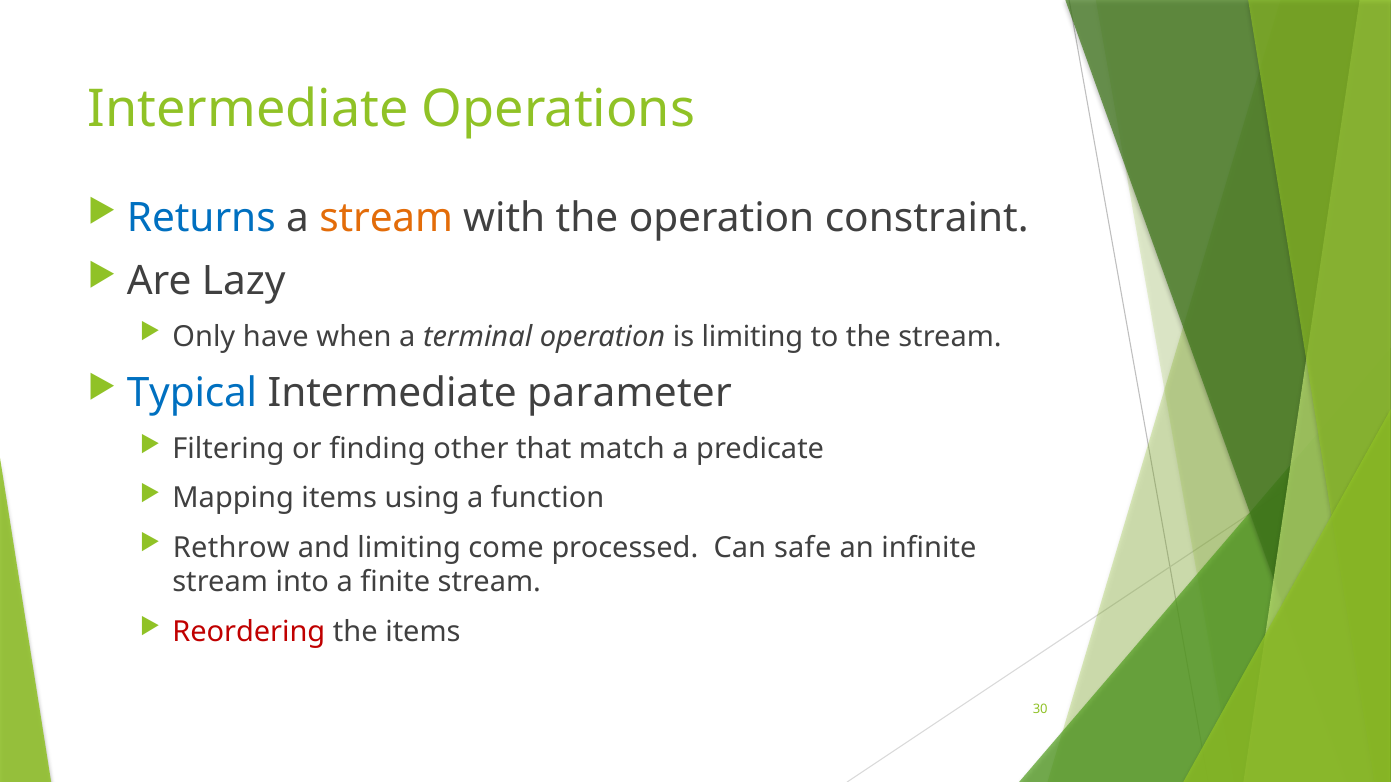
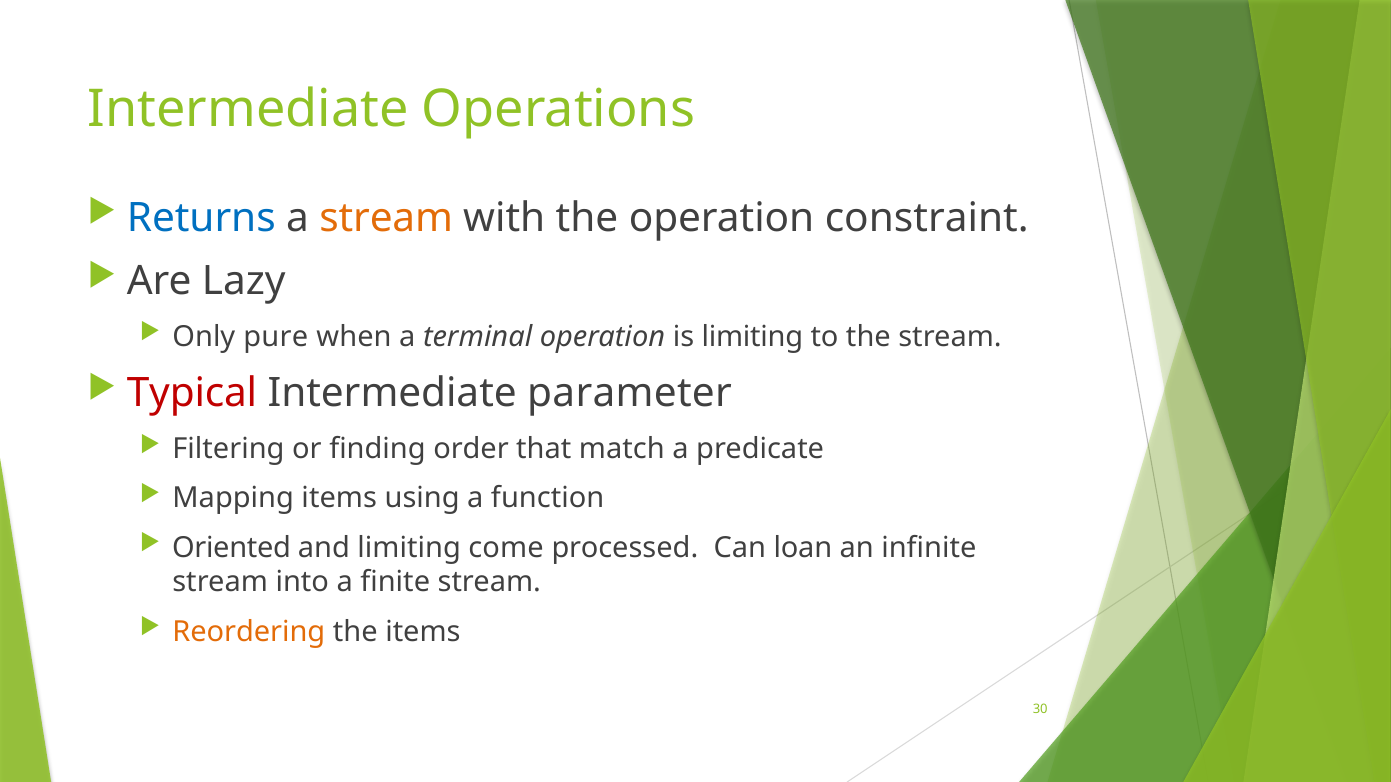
have: have -> pure (276, 337)
Typical colour: blue -> red (192, 394)
other: other -> order (471, 449)
Rethrow: Rethrow -> Oriented (232, 548)
safe: safe -> loan (803, 548)
Reordering colour: red -> orange (249, 632)
